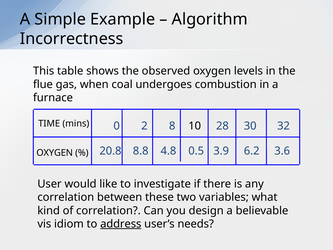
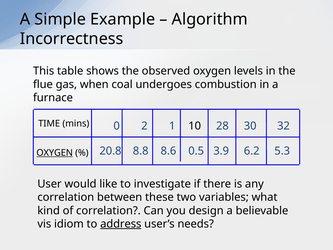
8: 8 -> 1 (172, 126)
4.8: 4.8 -> 8.6 (168, 151)
3.6: 3.6 -> 5.3 (282, 151)
OXYGEN underline: none -> present (55, 153)
